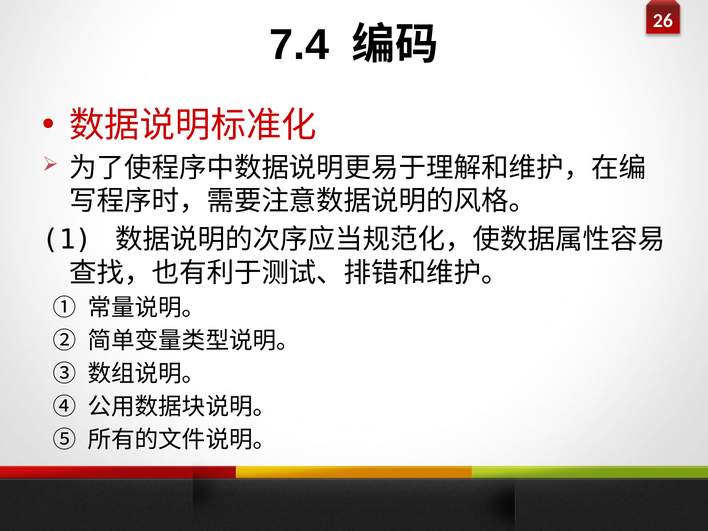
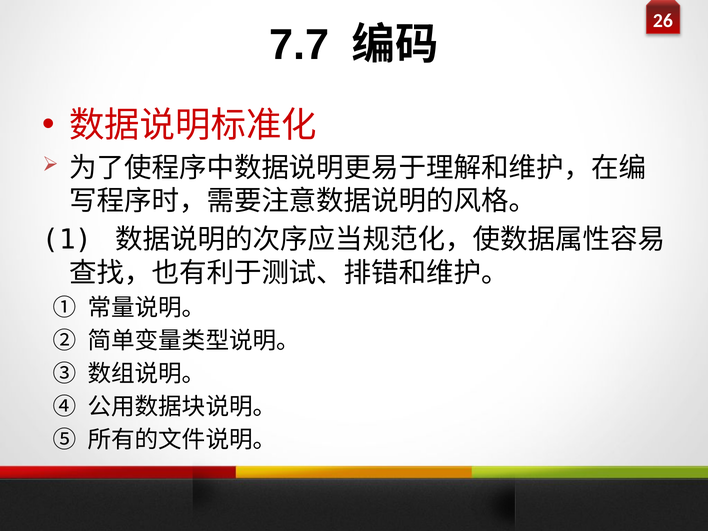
7.4: 7.4 -> 7.7 (299, 45)
